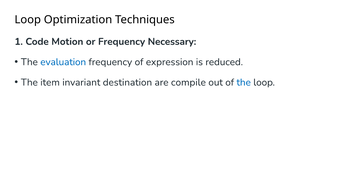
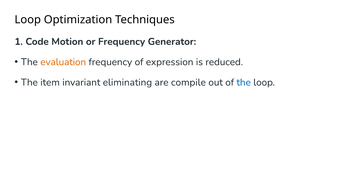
Necessary: Necessary -> Generator (172, 42)
evaluation colour: blue -> orange (63, 62)
destination: destination -> eliminating (127, 83)
